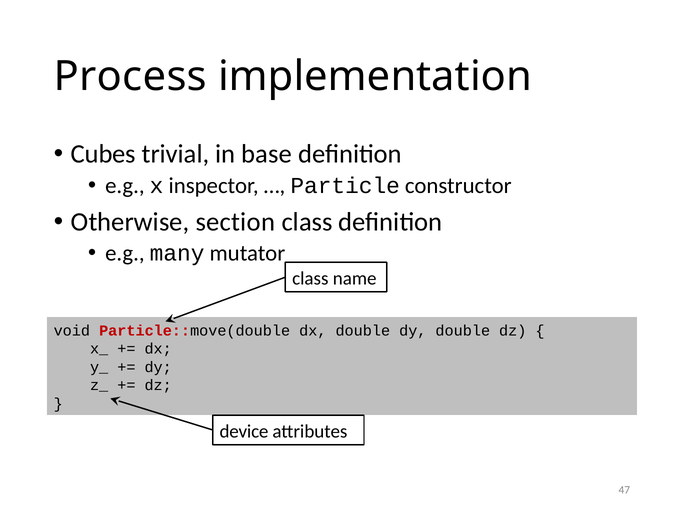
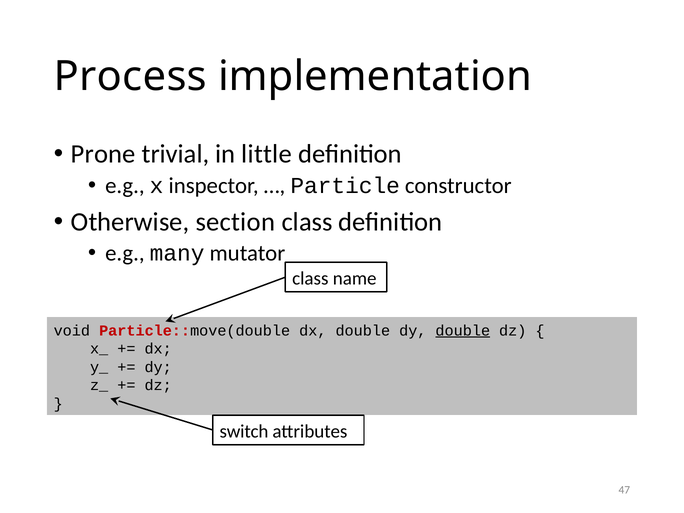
Cubes: Cubes -> Prone (103, 154)
base: base -> little (267, 154)
double underline: none -> present (463, 331)
device: device -> switch (244, 431)
